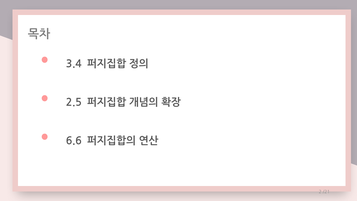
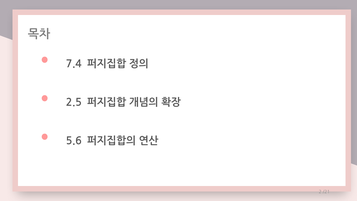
3.4: 3.4 -> 7.4 (74, 64)
6.6: 6.6 -> 5.6 (74, 141)
